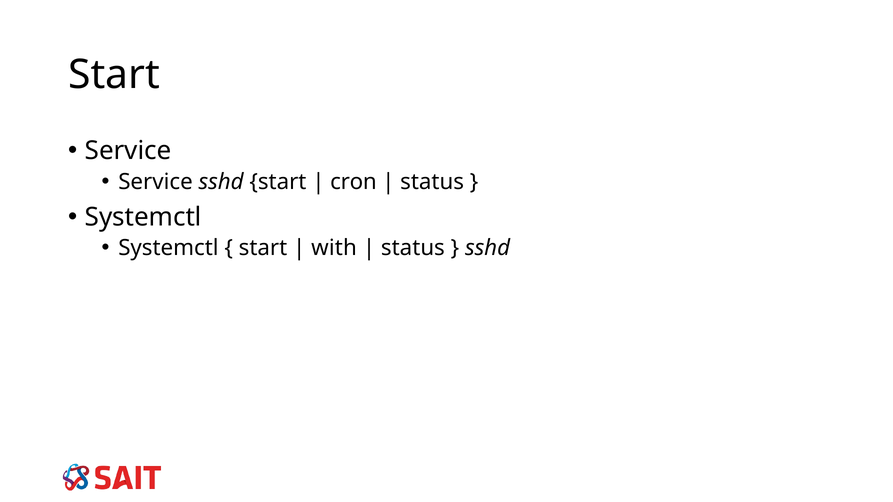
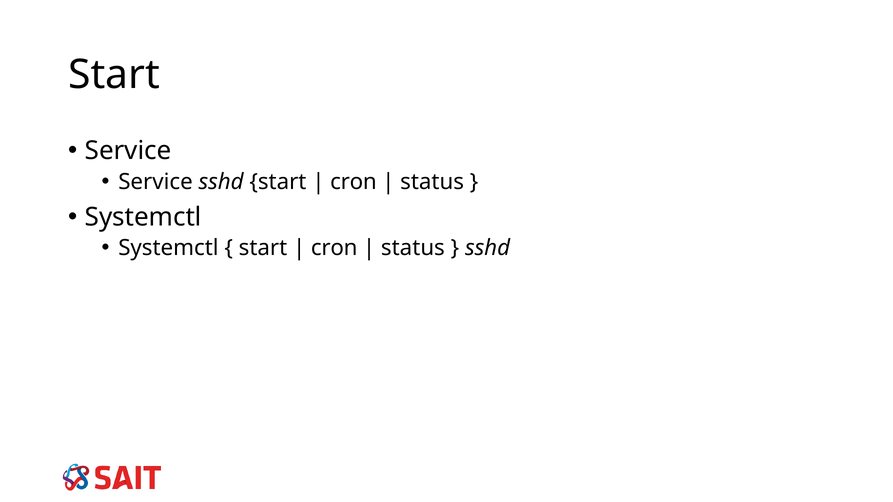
with: with -> cron (334, 248)
